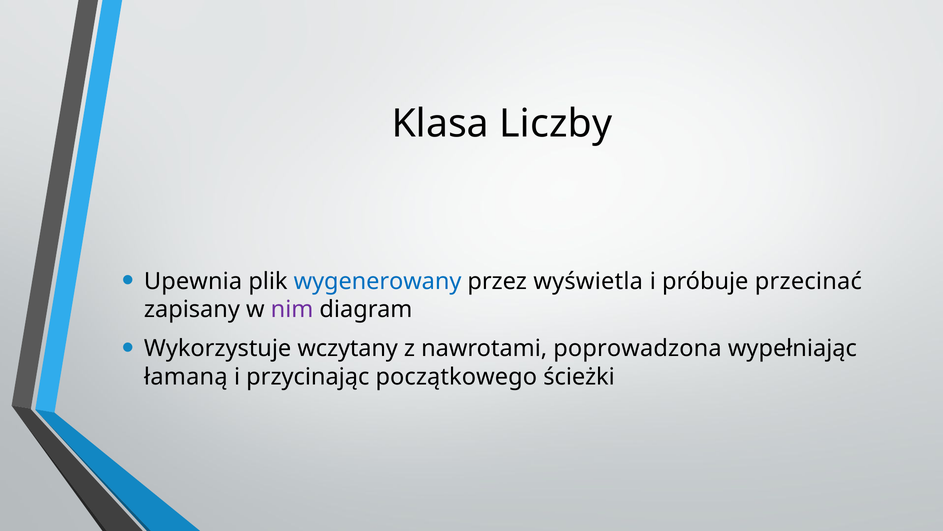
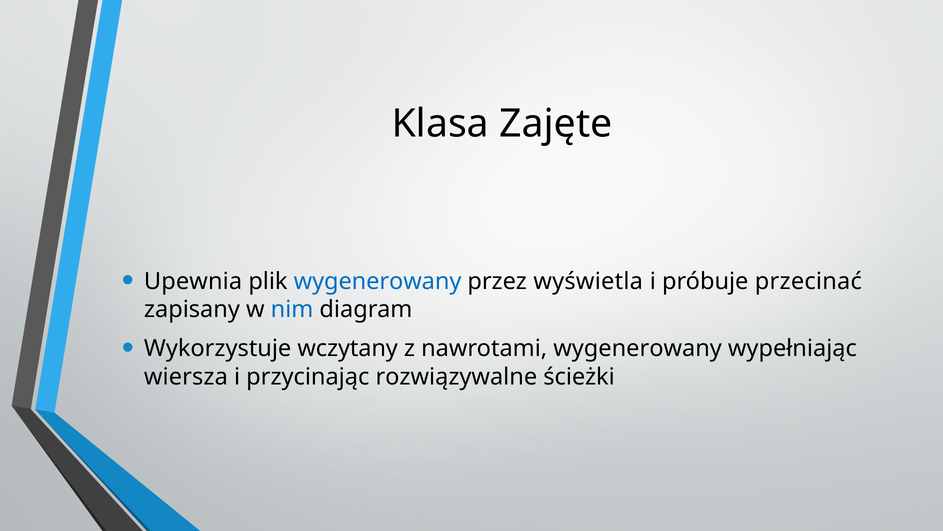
Liczby: Liczby -> Zajęte (556, 124)
nim colour: purple -> blue (292, 309)
nawrotami poprowadzona: poprowadzona -> wygenerowany (638, 348)
łamaną: łamaną -> wiersza (186, 376)
początkowego: początkowego -> rozwiązywalne (456, 376)
